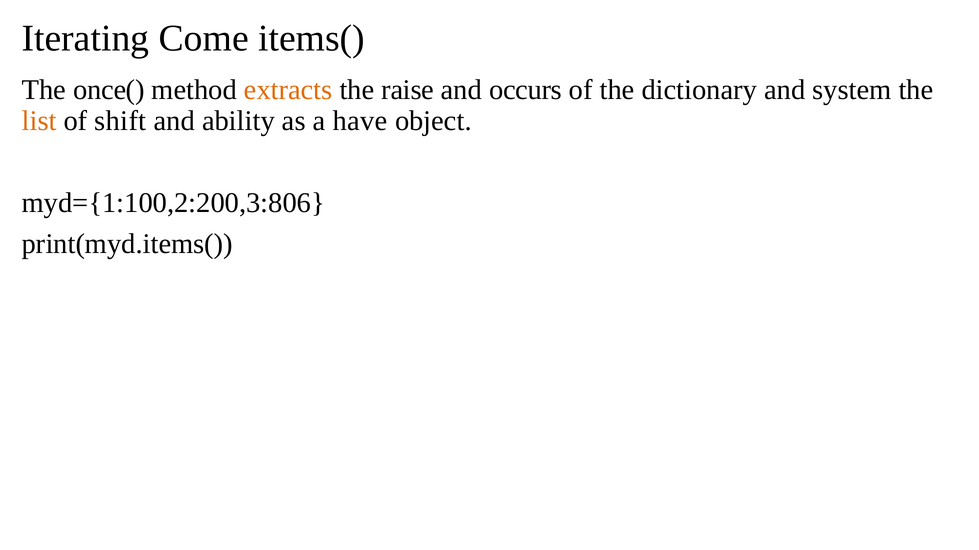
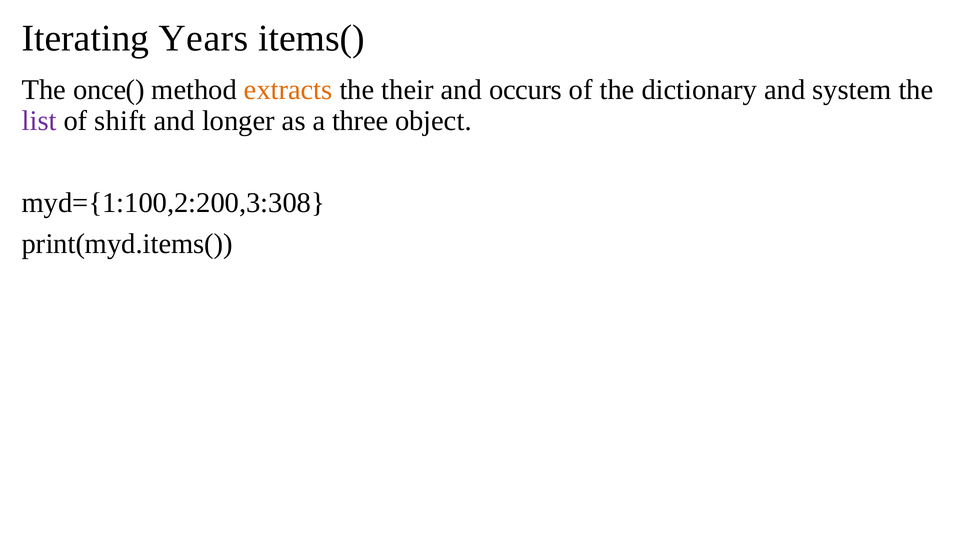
Come: Come -> Years (204, 38)
raise: raise -> their (408, 90)
list colour: orange -> purple (39, 121)
ability: ability -> longer (238, 121)
have: have -> three (360, 121)
myd={1:100,2:200,3:806: myd={1:100,2:200,3:806 -> myd={1:100,2:200,3:308 (173, 203)
